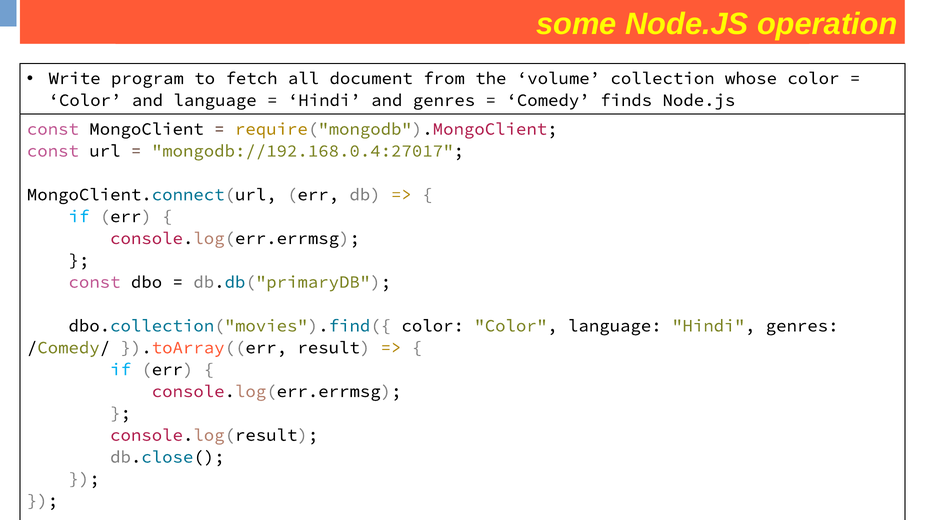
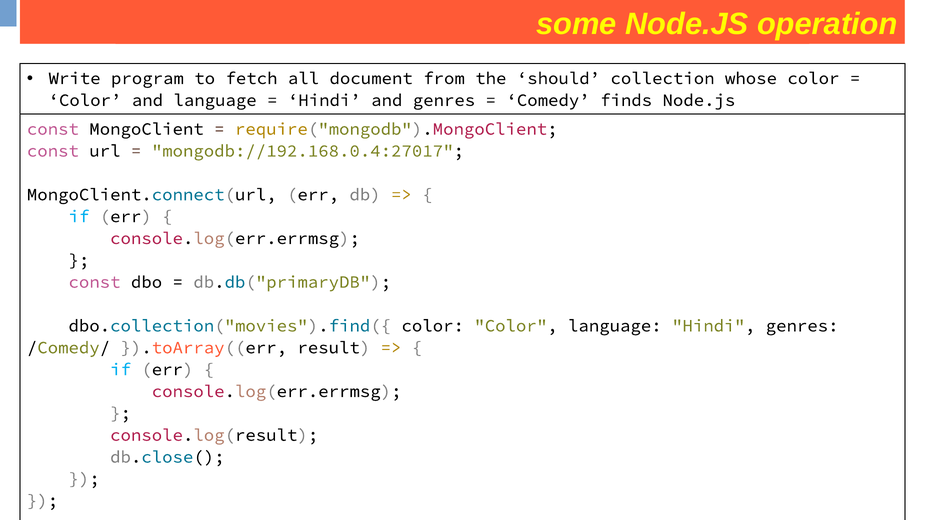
volume: volume -> should (558, 78)
